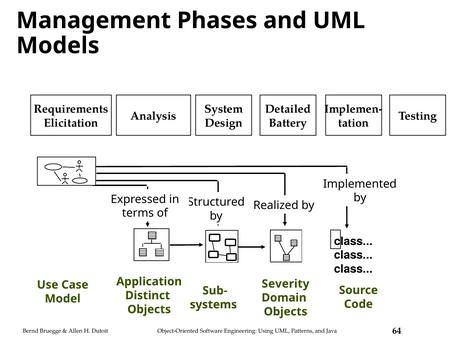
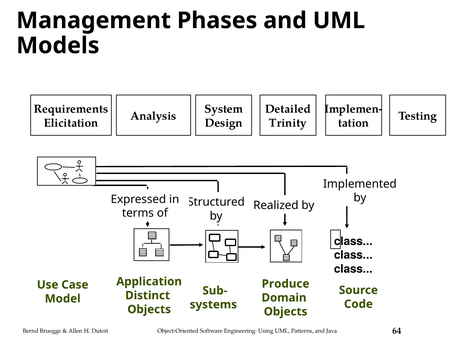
Battery: Battery -> Trinity (288, 123)
Severity: Severity -> Produce (286, 283)
